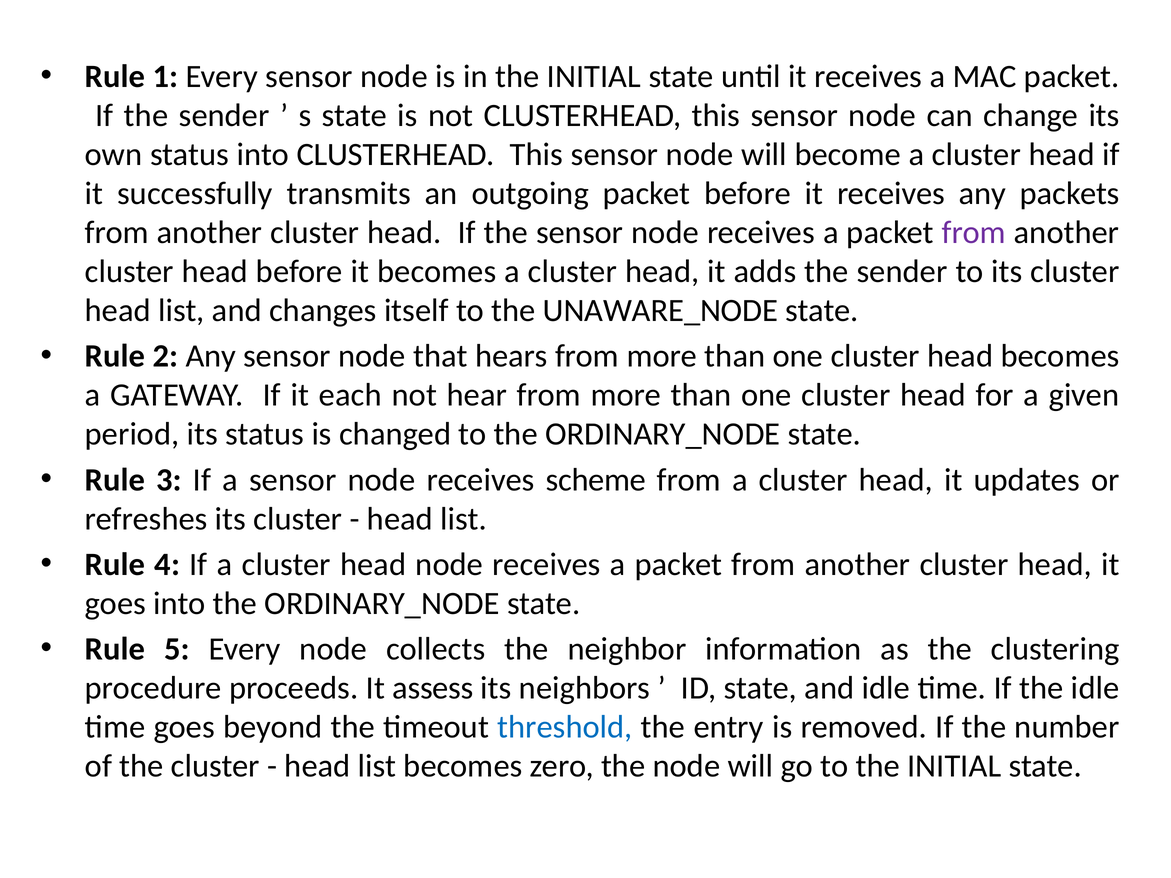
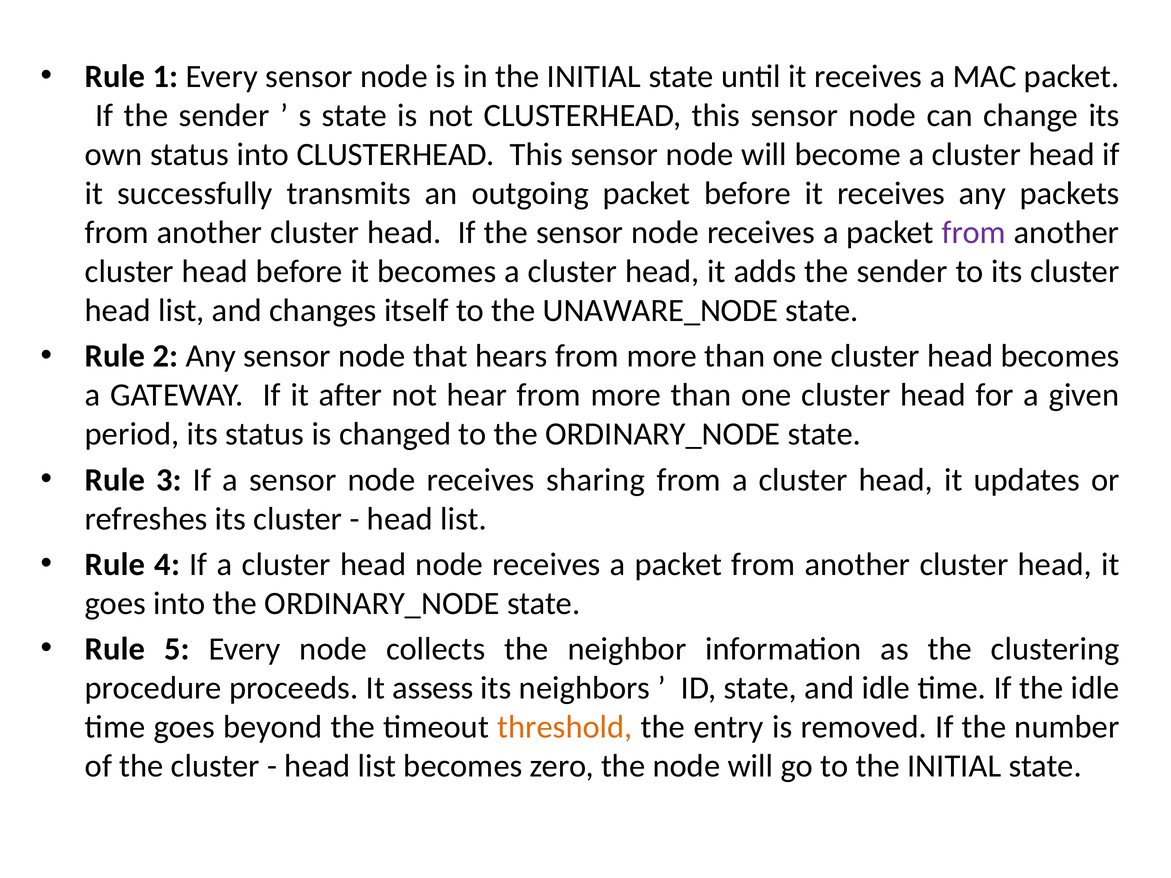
each: each -> after (350, 395)
scheme: scheme -> sharing (596, 480)
threshold colour: blue -> orange (565, 727)
